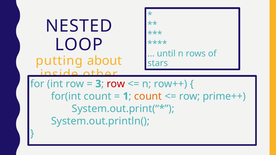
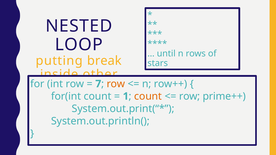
about: about -> break (104, 61)
3: 3 -> 7 (98, 84)
row colour: red -> orange (116, 84)
